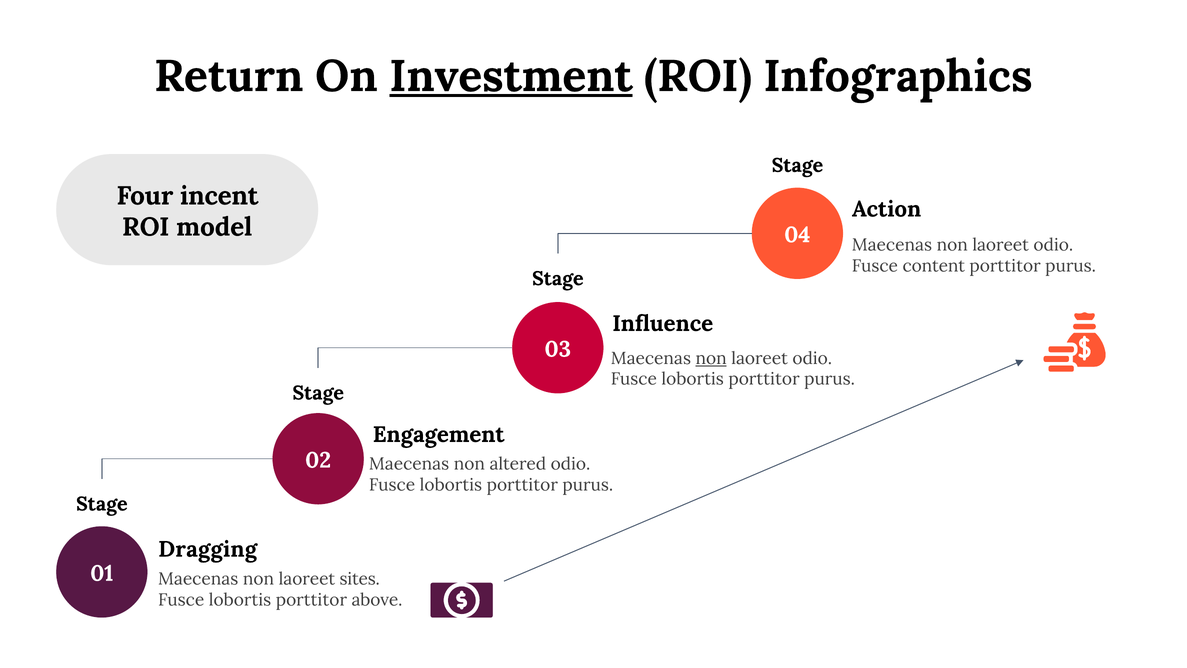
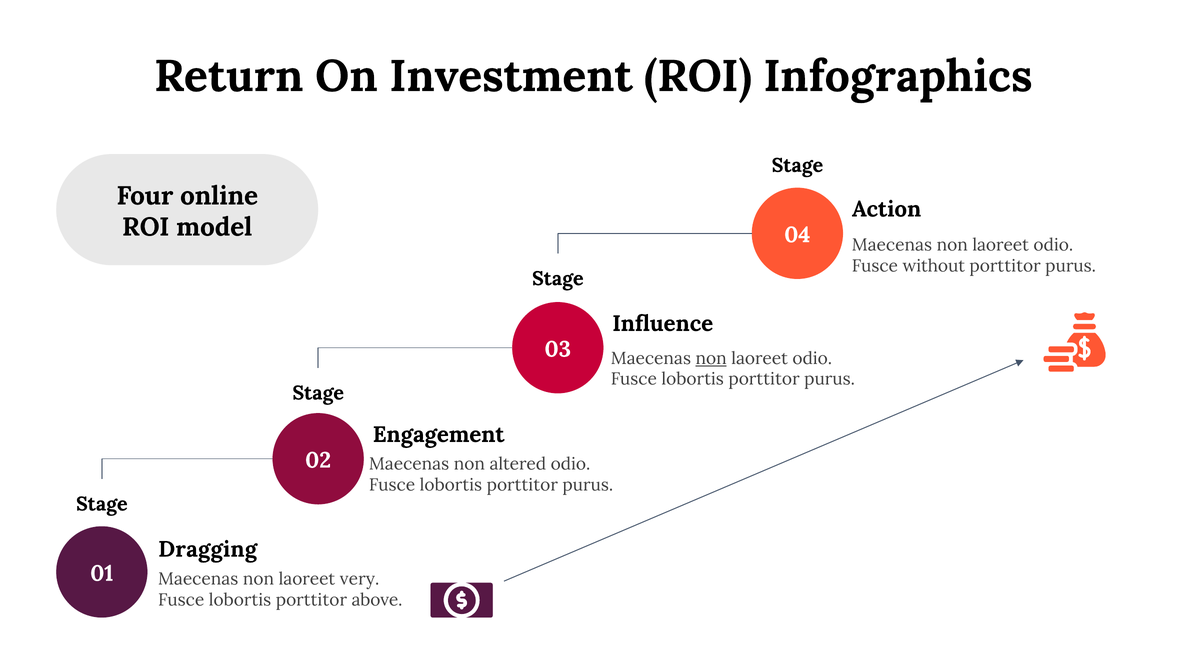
Investment underline: present -> none (511, 76)
incent: incent -> online (219, 196)
content: content -> without (934, 266)
sites: sites -> very (360, 579)
